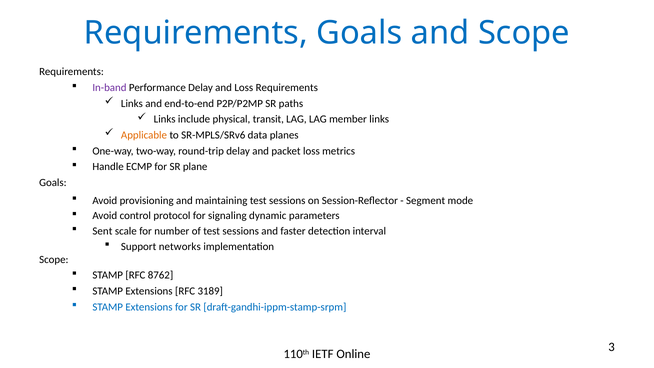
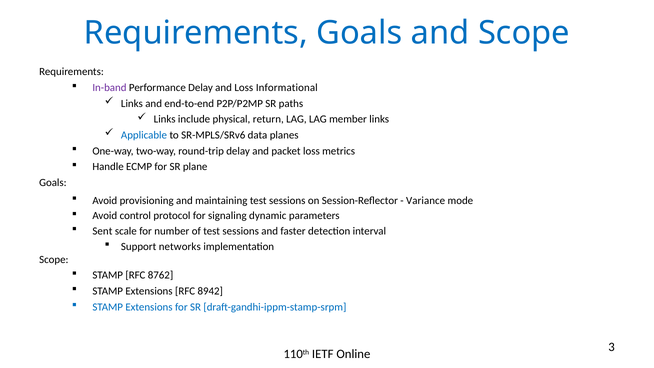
Loss Requirements: Requirements -> Informational (287, 88)
transit: transit -> return (268, 119)
Applicable colour: orange -> blue (144, 135)
Segment: Segment -> Variance (426, 201)
3189: 3189 -> 8942 (210, 291)
